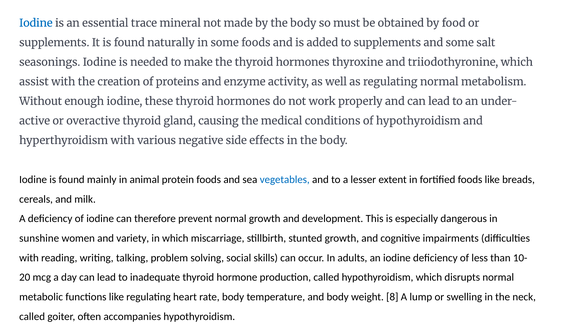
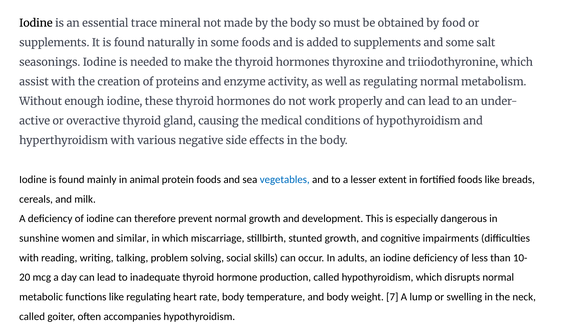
Iodine colour: blue -> black (36, 23)
variety: variety -> similar (133, 238)
8: 8 -> 7 (392, 297)
